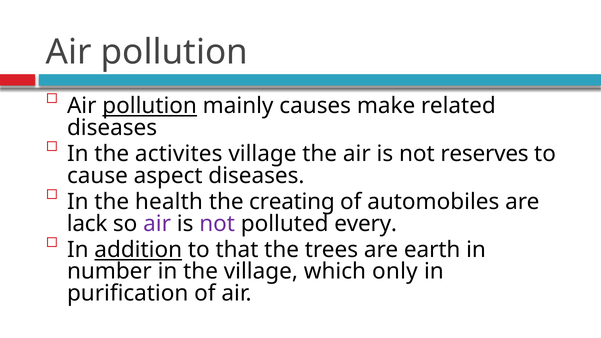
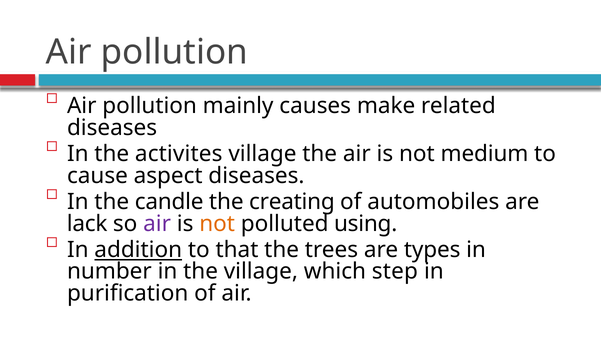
pollution underline: present -> none (150, 106)
reserves: reserves -> medium (484, 154)
health: health -> candle (169, 202)
not colour: purple -> orange (217, 224)
every: every -> using (366, 224)
earth: earth -> types (432, 250)
only: only -> step (395, 272)
